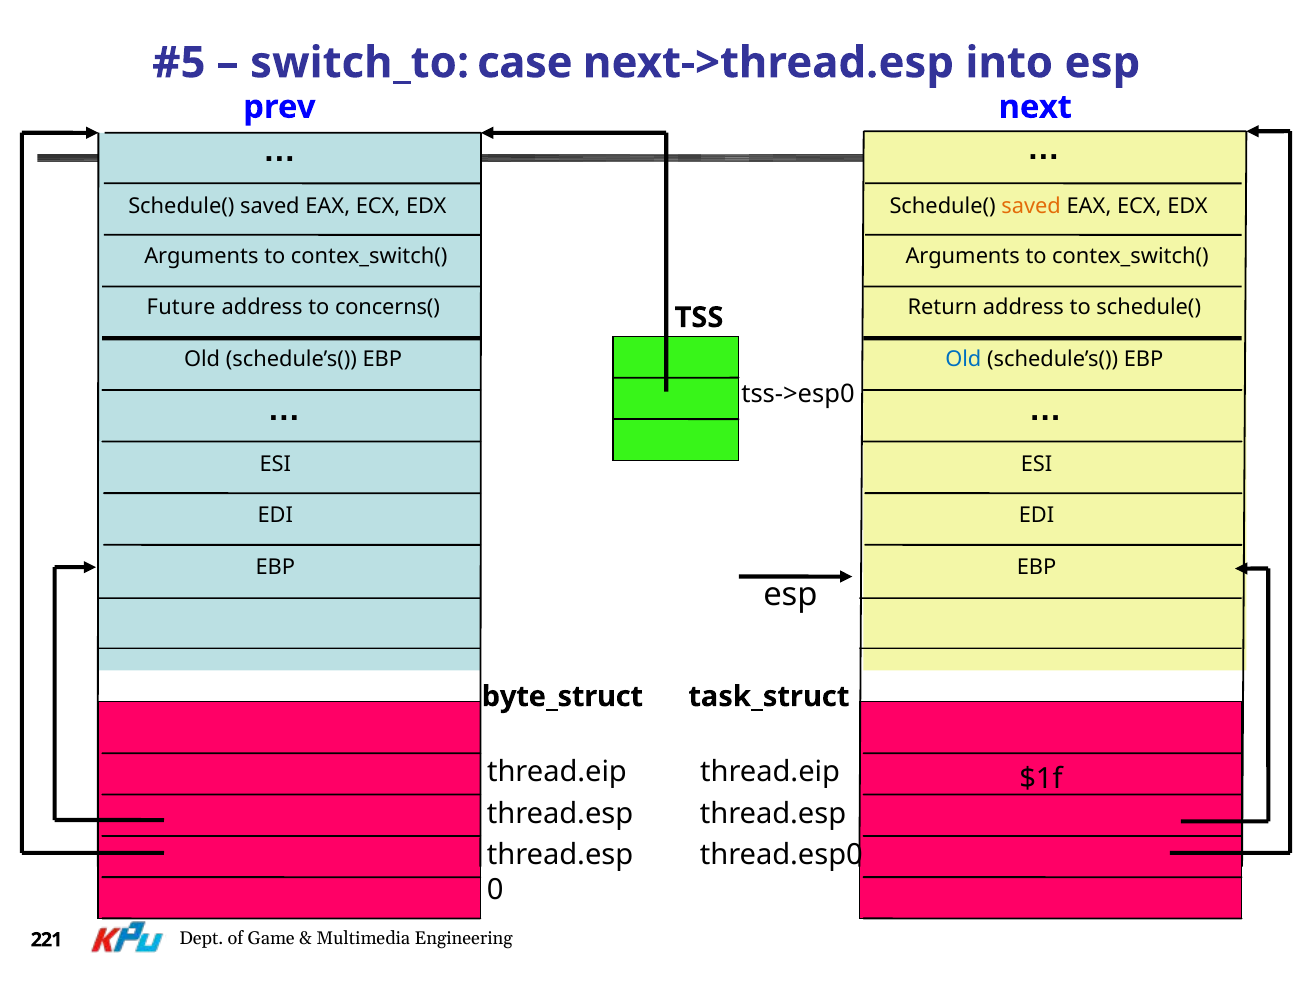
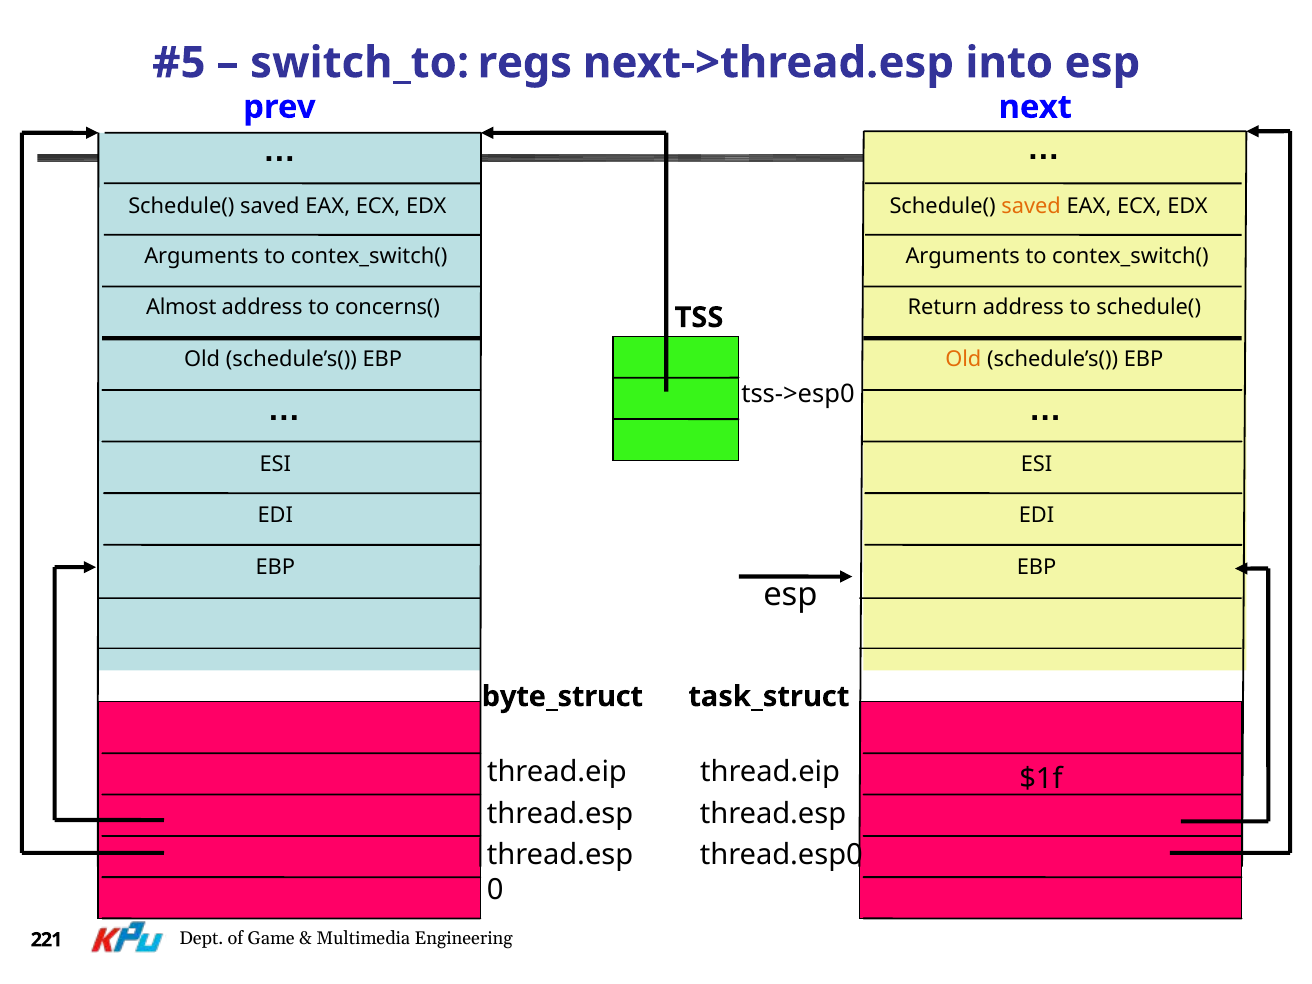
case: case -> regs (525, 63)
Future: Future -> Almost (181, 308)
Old colour: blue -> orange (963, 359)
